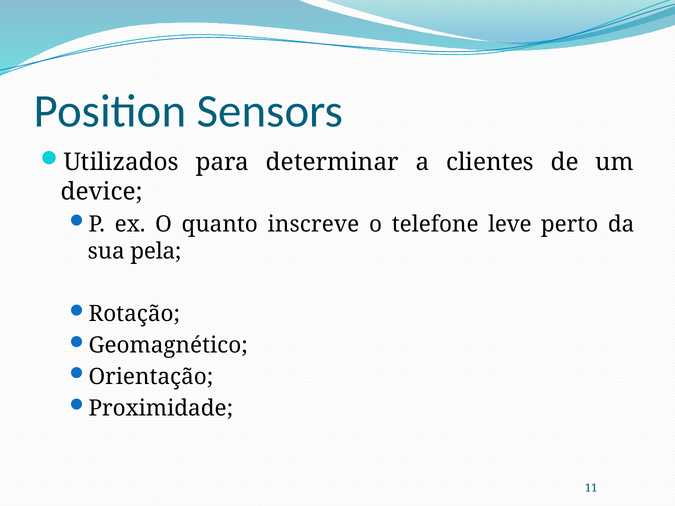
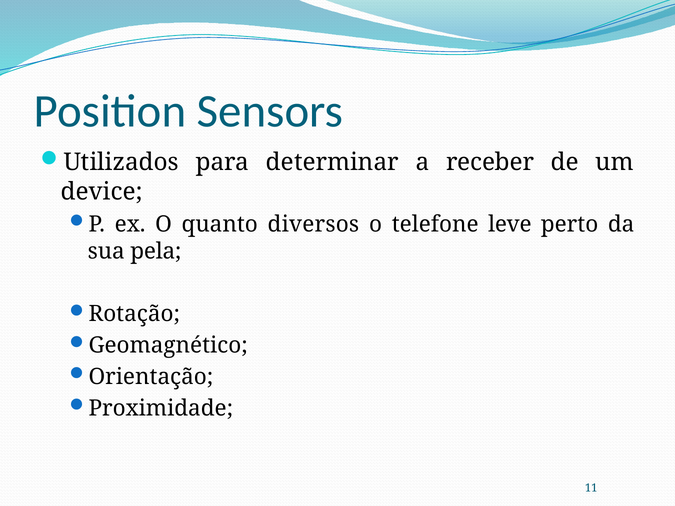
clientes: clientes -> receber (490, 163)
inscreve: inscreve -> diversos (313, 224)
